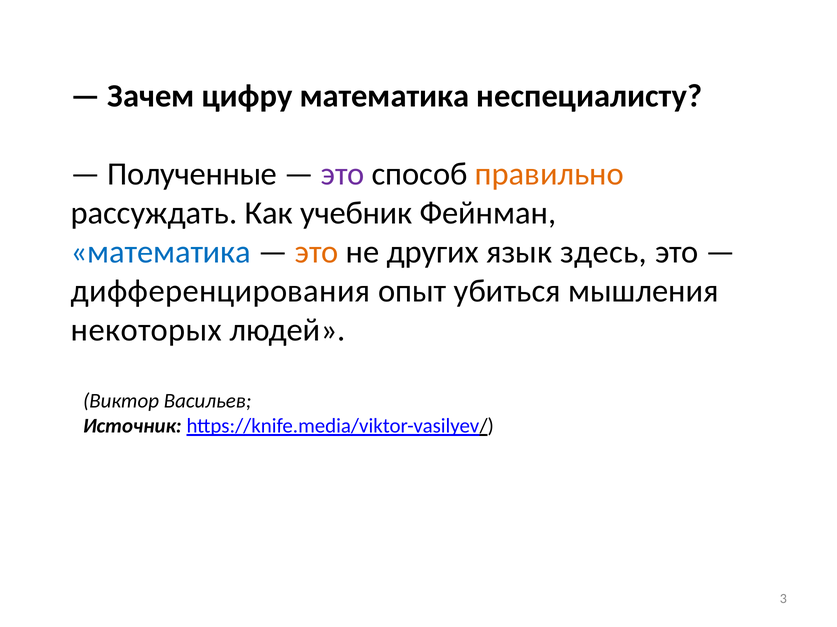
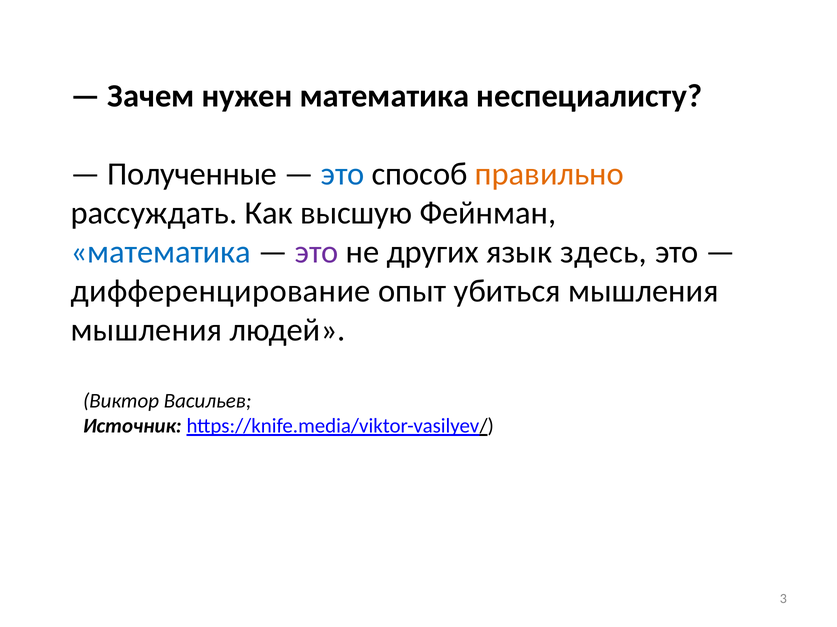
цифру: цифру -> нужен (247, 96)
это colour: purple -> blue (343, 174)
учебник: учебник -> высшую (356, 213)
это colour: orange -> purple (317, 252)
дифференцирования: дифференцирования -> дифференцирование (221, 291)
некоторых: некоторых -> мышления (147, 330)
